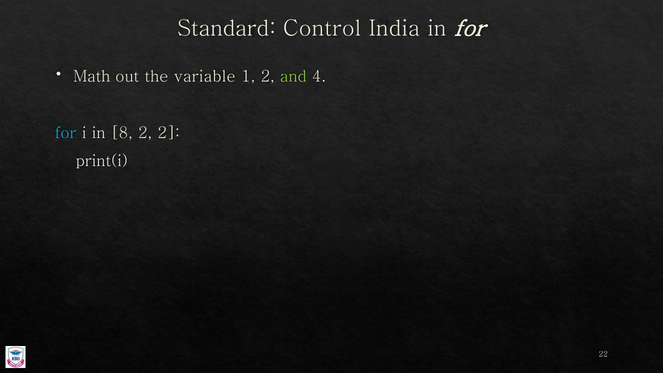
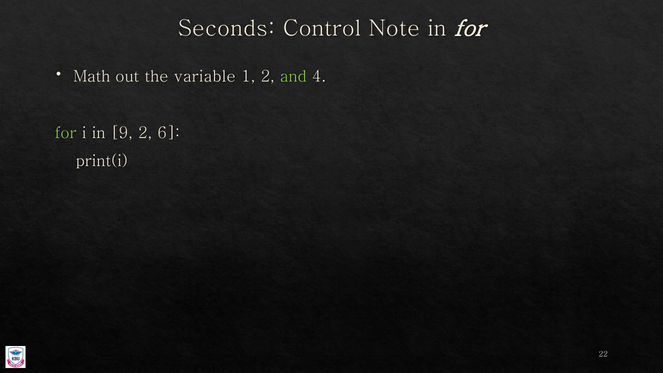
Standard: Standard -> Seconds (227, 28)
India: India -> Note (394, 28)
for colour: light blue -> light green (66, 133)
8: 8 -> 9 (122, 133)
2 2: 2 -> 6 (169, 133)
